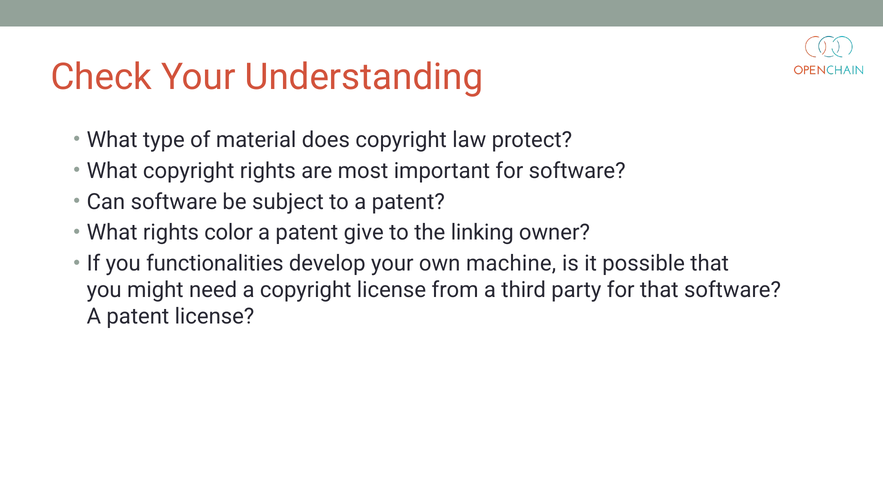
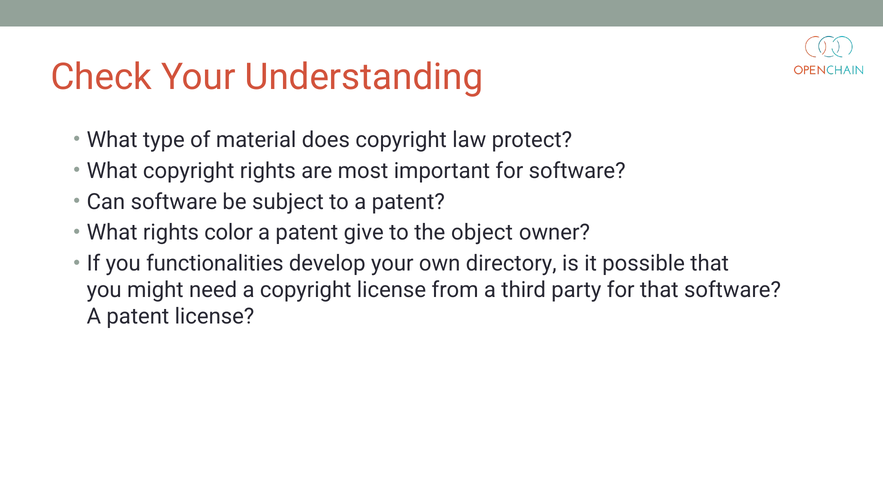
linking: linking -> object (482, 233)
machine: machine -> directory (511, 263)
